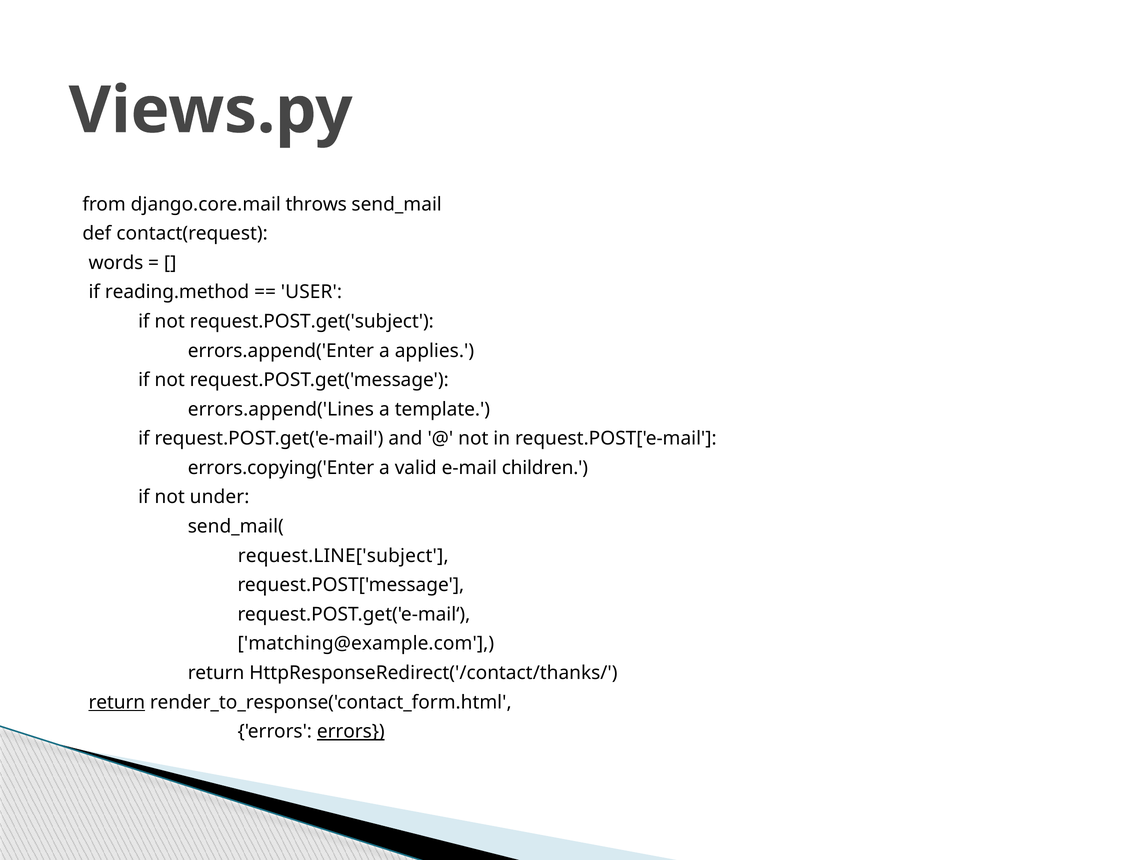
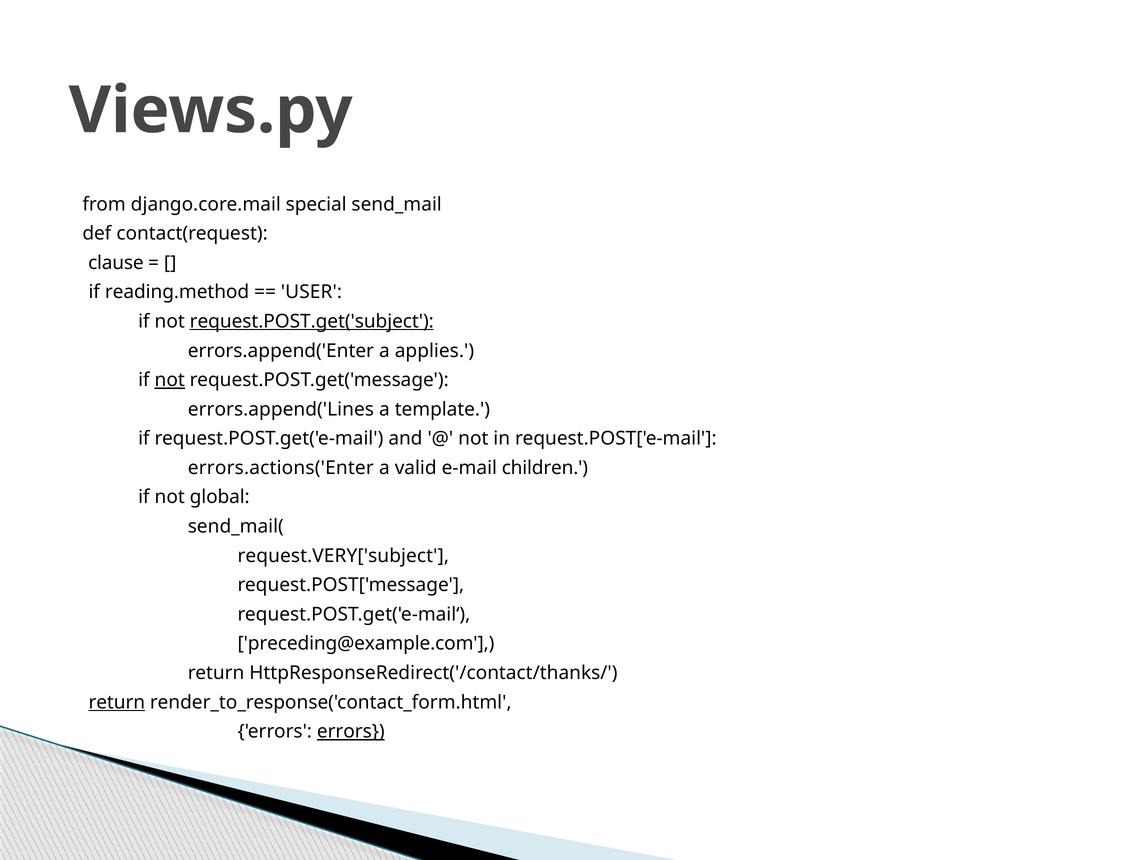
throws: throws -> special (316, 204)
words: words -> clause (116, 263)
request.POST.get('subject underline: none -> present (312, 321)
not underline: none -> present (170, 380)
errors.copying('Enter: errors.copying('Enter -> errors.actions('Enter (281, 468)
under: under -> global (220, 497)
request.LINE['subject: request.LINE['subject -> request.VERY['subject (343, 556)
matching@example.com: matching@example.com -> preceding@example.com (366, 644)
